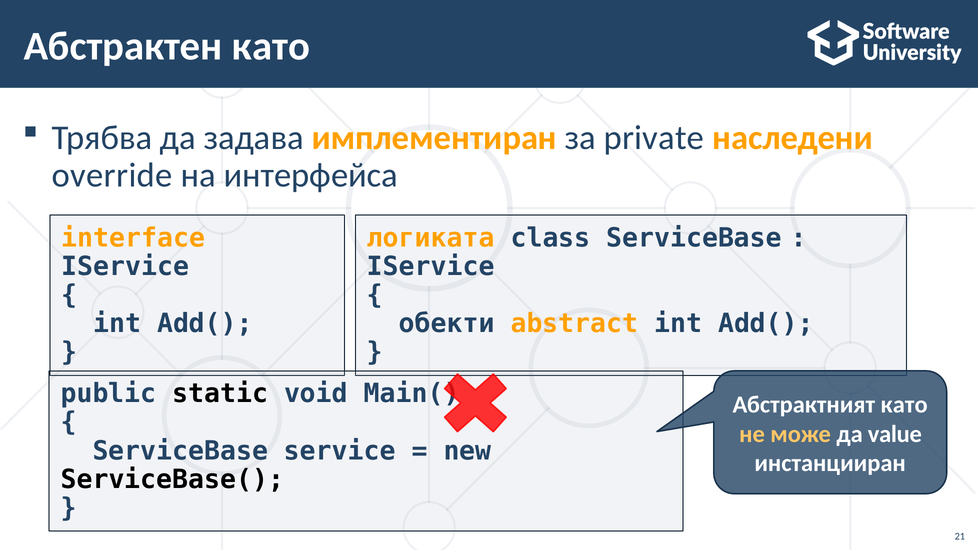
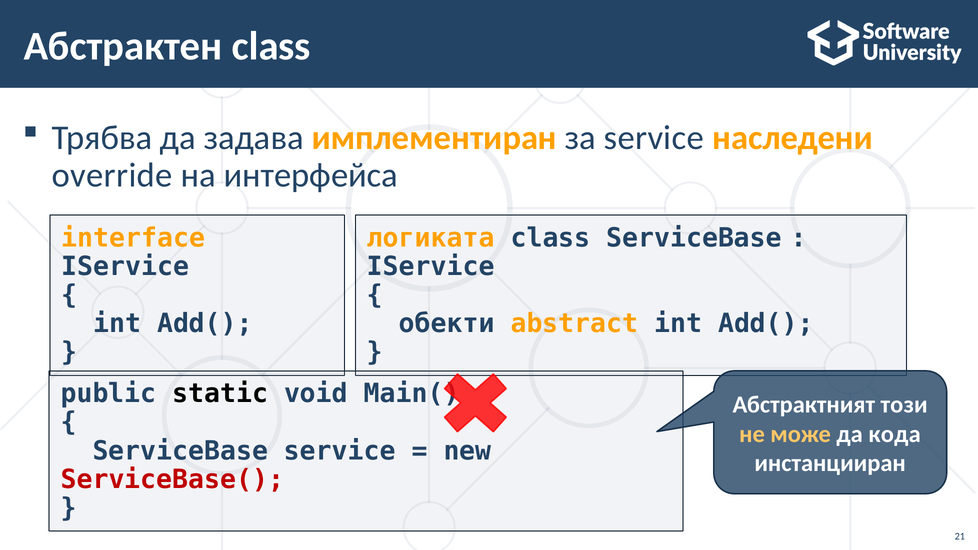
Абстрактен като: като -> class (271, 46)
за private: private -> service (654, 138)
Абстрактният като: като -> този (904, 405)
value: value -> кода (895, 434)
ServiceBase( colour: black -> red (172, 479)
